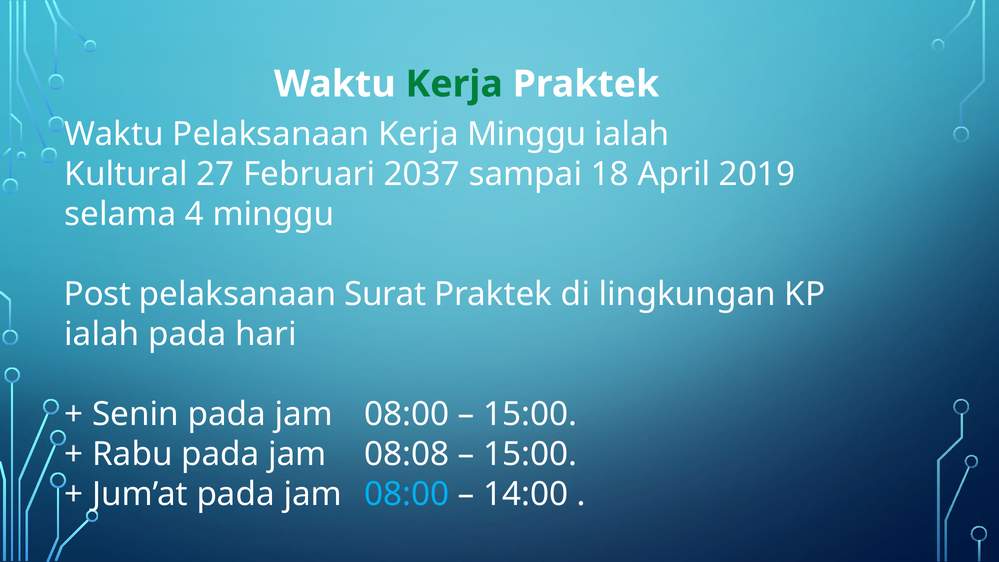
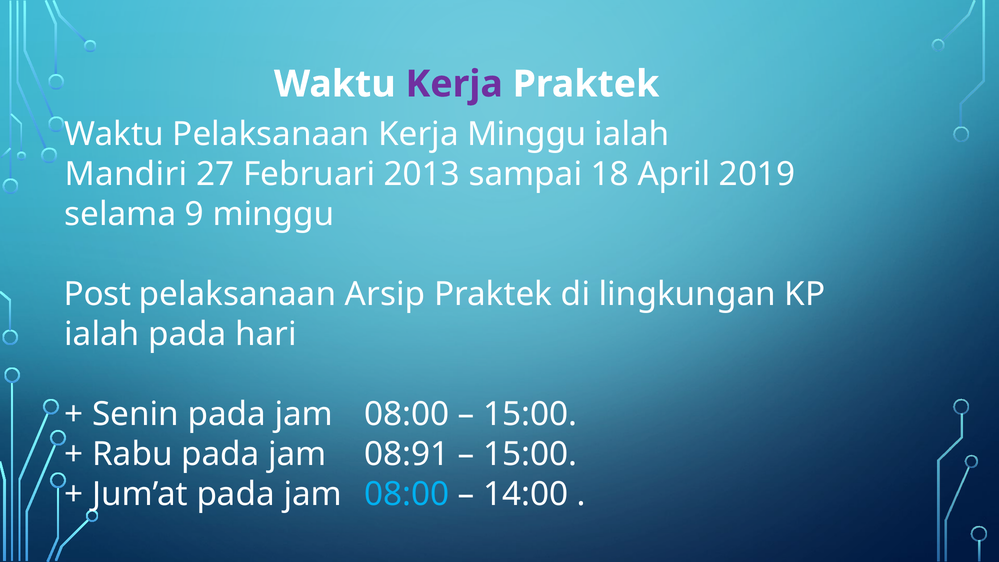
Kerja colour: green -> purple (454, 84)
Kultural: Kultural -> Mandiri (126, 174)
2037: 2037 -> 2013 (422, 174)
4: 4 -> 9 (194, 214)
Surat: Surat -> Arsip (385, 294)
08:08: 08:08 -> 08:91 (407, 454)
